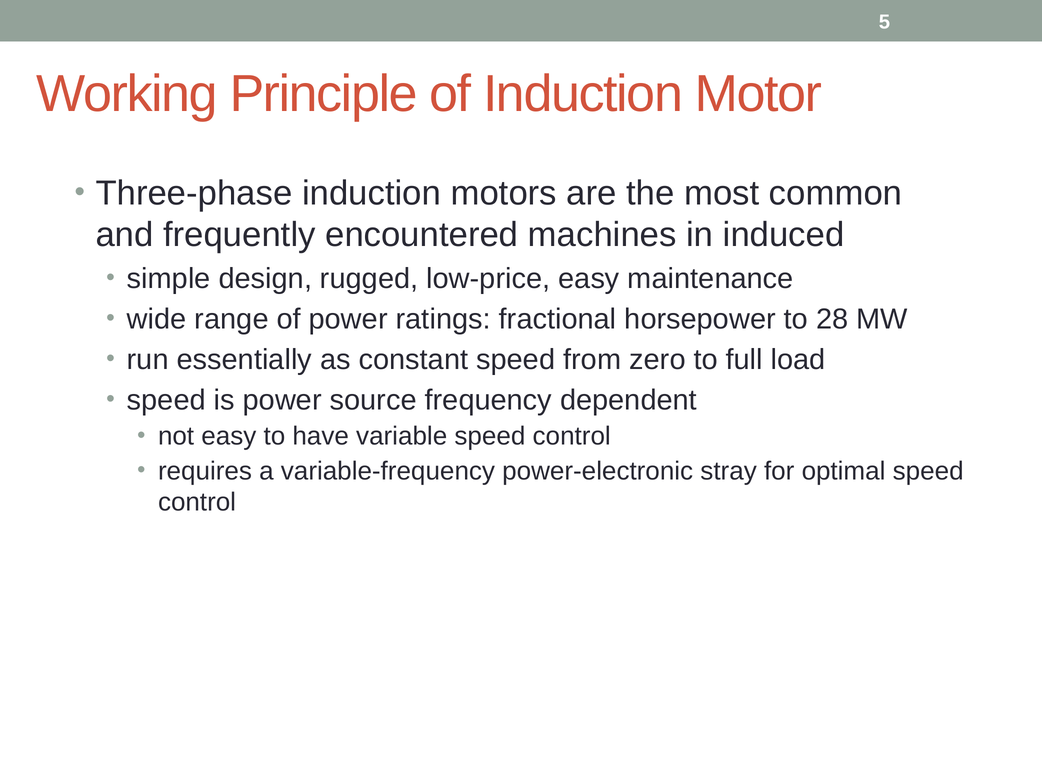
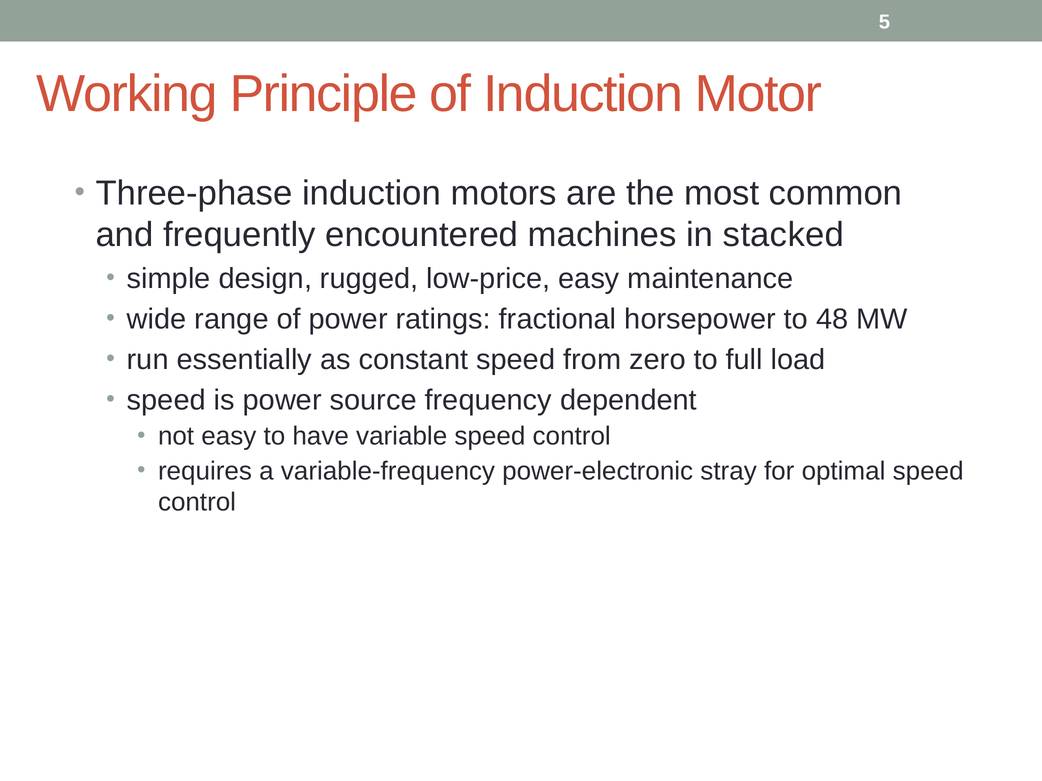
induced: induced -> stacked (784, 235)
28: 28 -> 48 (832, 319)
